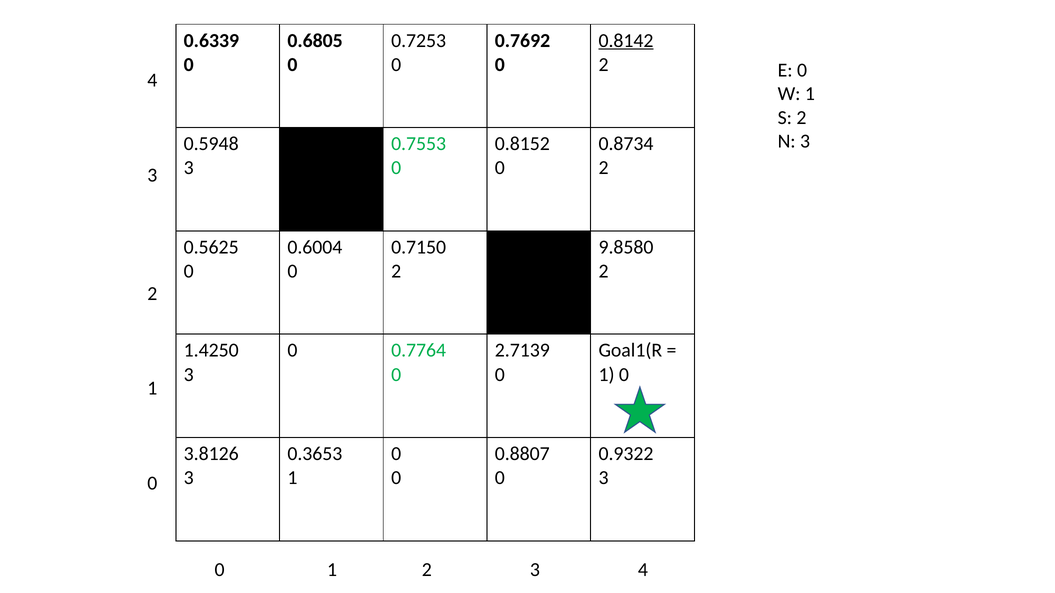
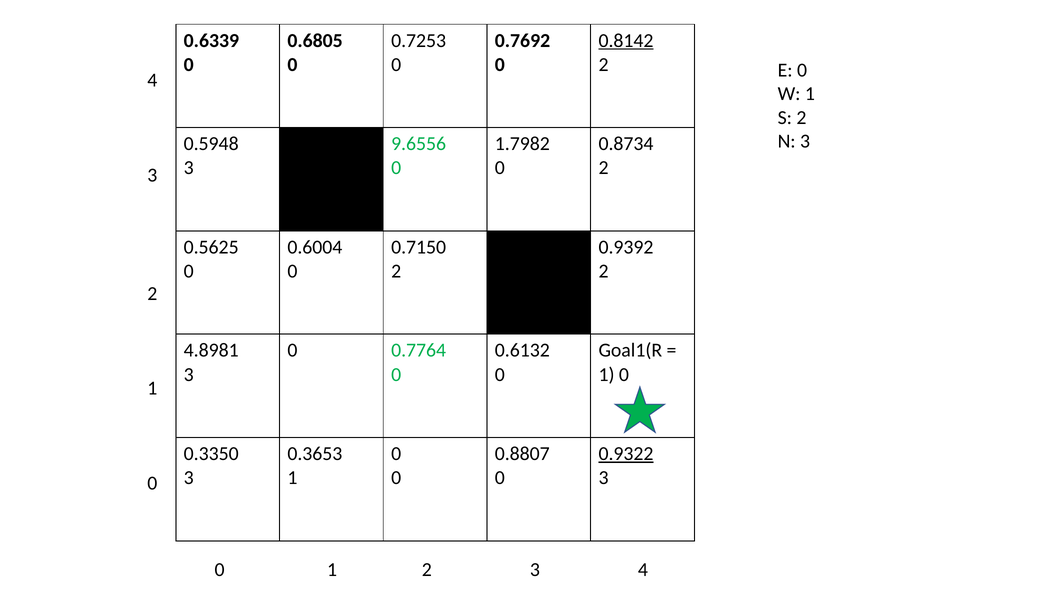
0.7553: 0.7553 -> 9.6556 (419, 144)
0.8152: 0.8152 -> 1.7982 (522, 144)
9.8580: 9.8580 -> 0.9392 (626, 247)
1.4250: 1.4250 -> 4.8981 (211, 351)
2.7139: 2.7139 -> 0.6132 (522, 351)
3.8126: 3.8126 -> 0.3350 (211, 454)
0.9322 underline: none -> present (626, 454)
